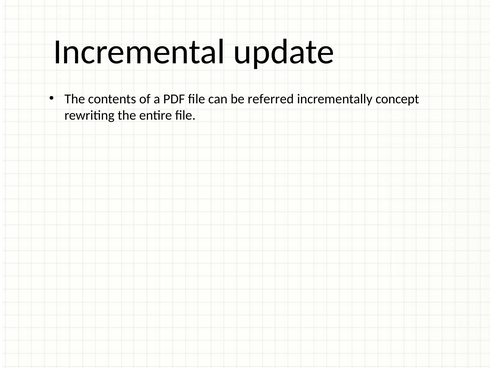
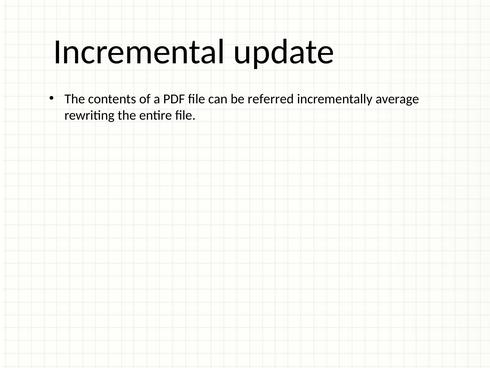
concept: concept -> average (397, 99)
